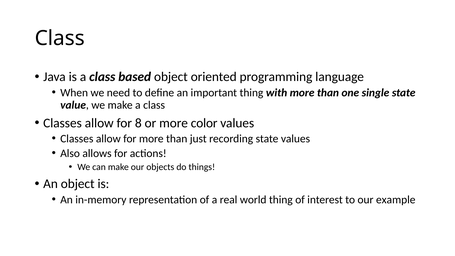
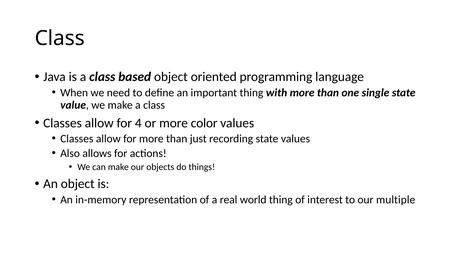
8: 8 -> 4 (138, 123)
example: example -> multiple (396, 200)
